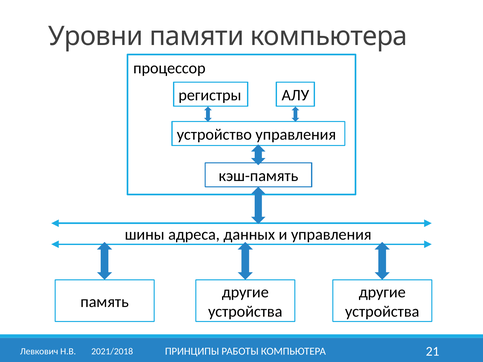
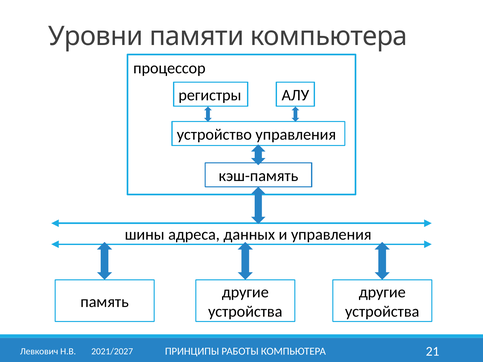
2021/2018: 2021/2018 -> 2021/2027 (112, 352)
